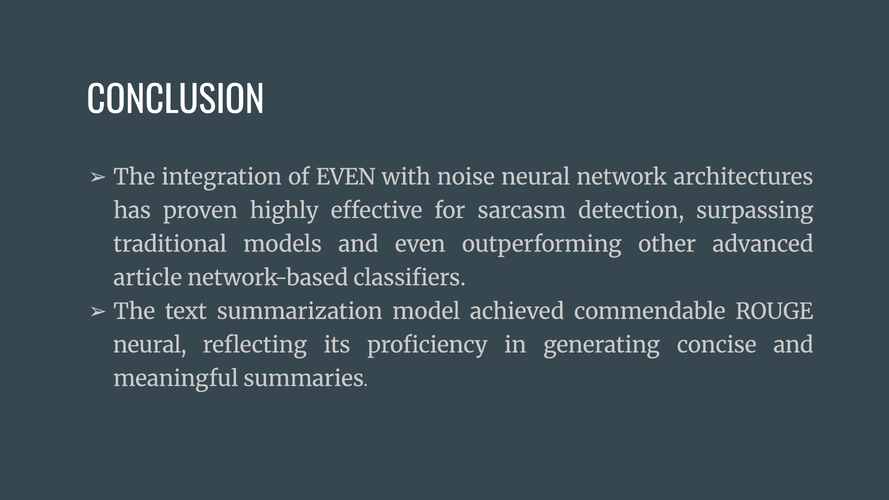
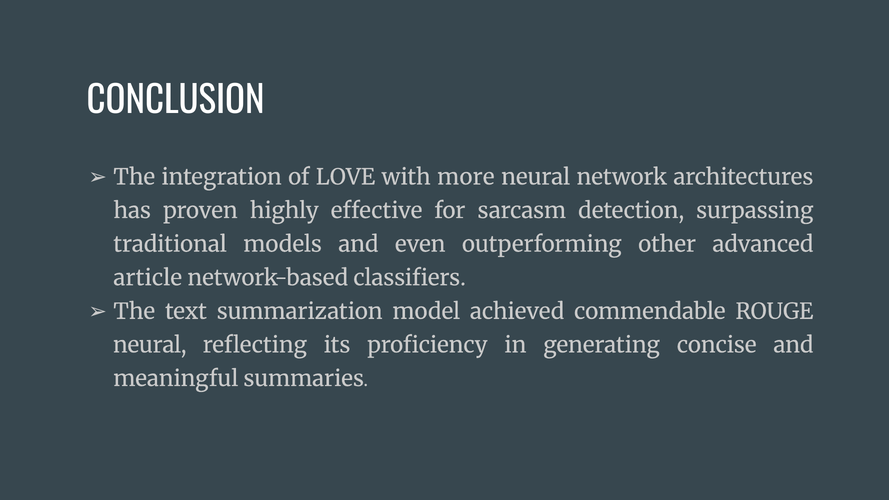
of EVEN: EVEN -> LOVE (345, 177)
noise: noise -> more (466, 177)
